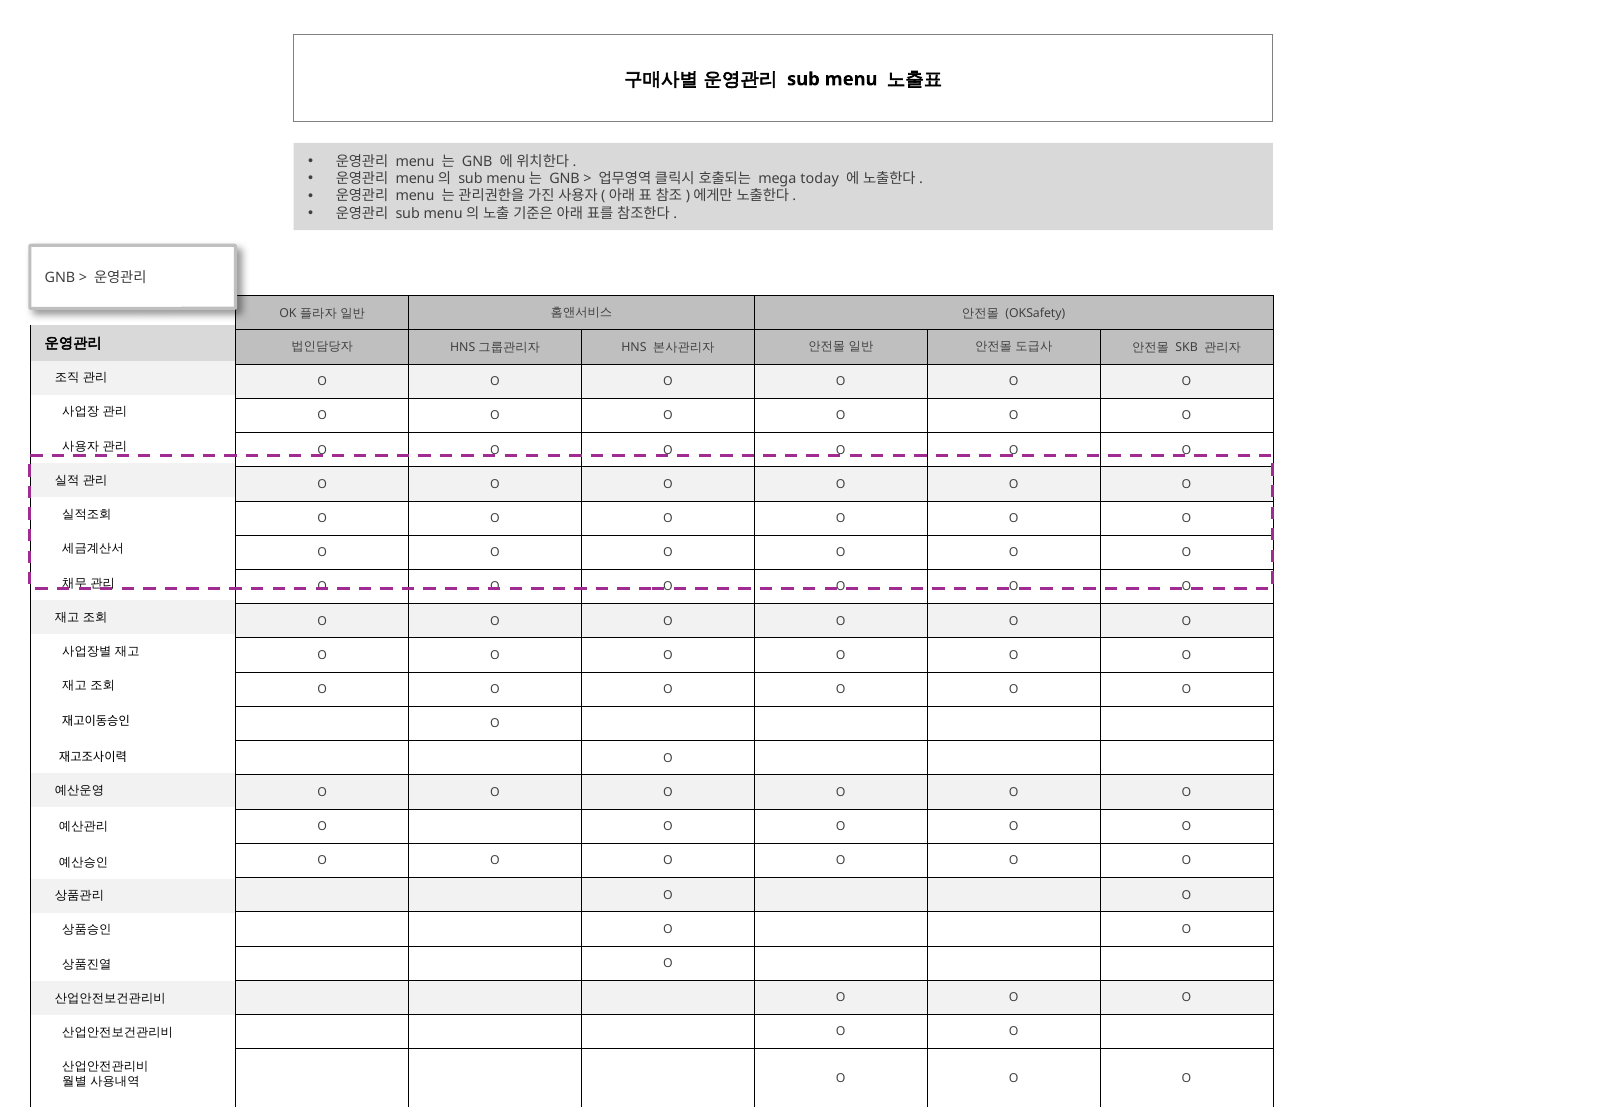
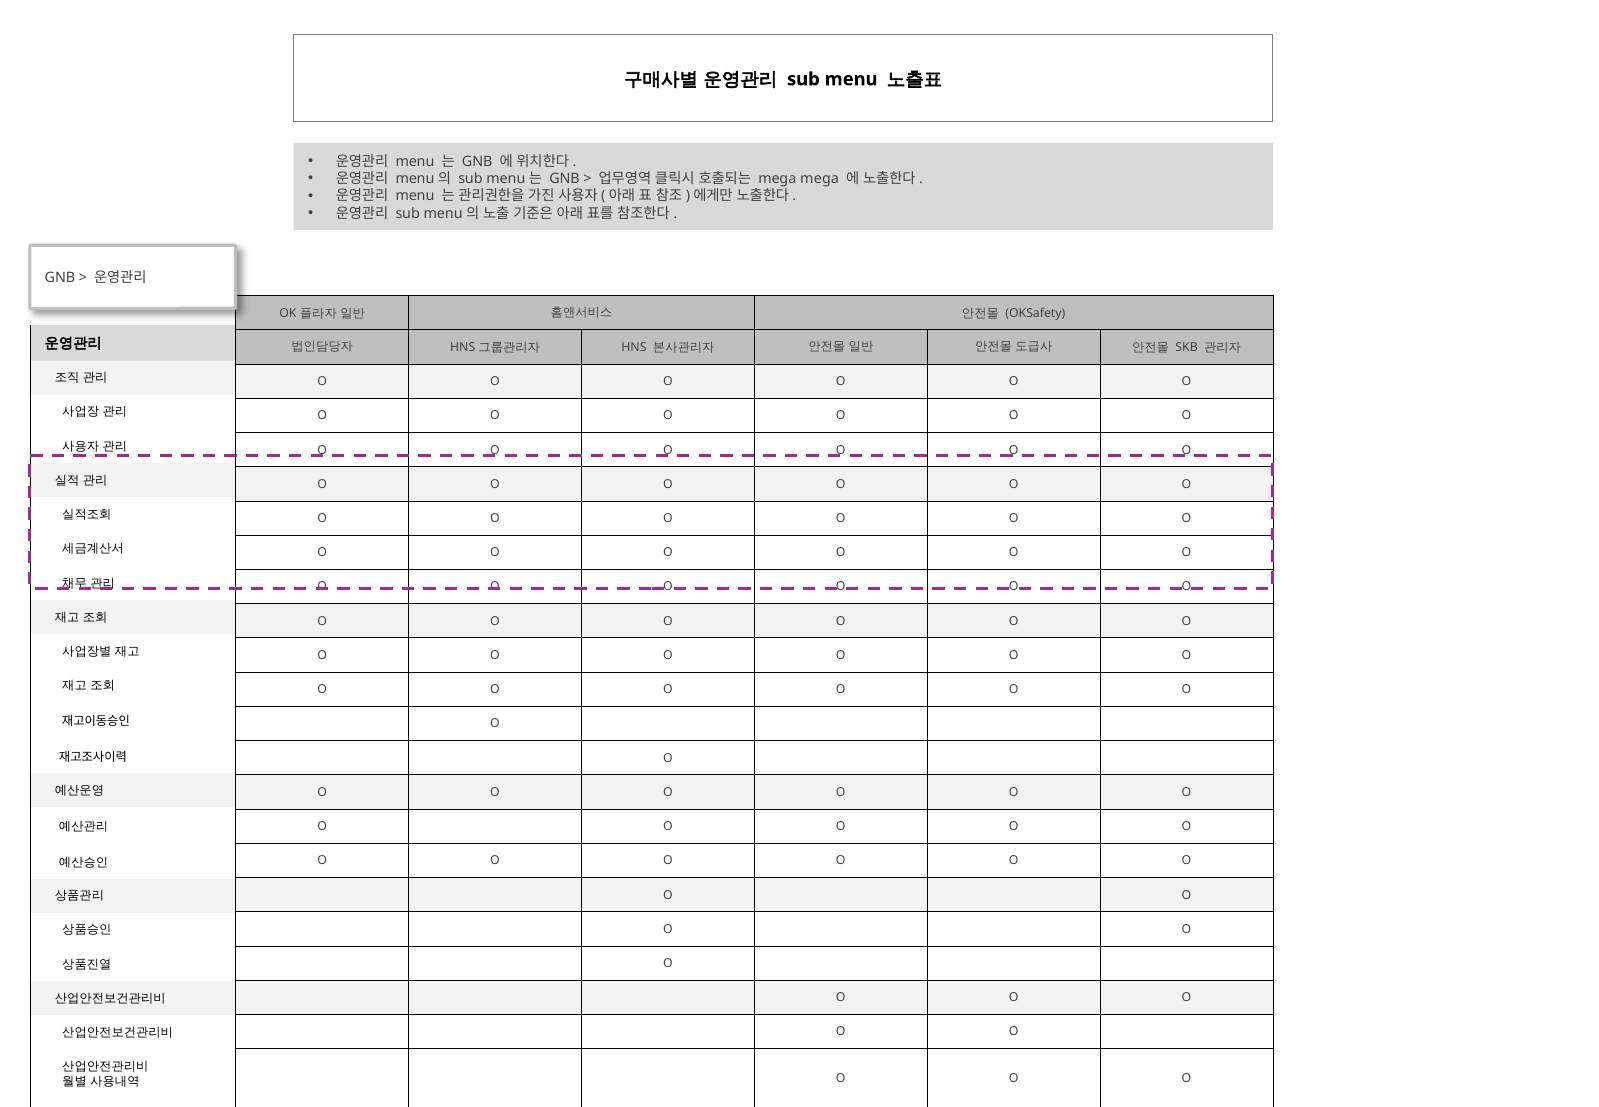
mega today: today -> mega (820, 179)
